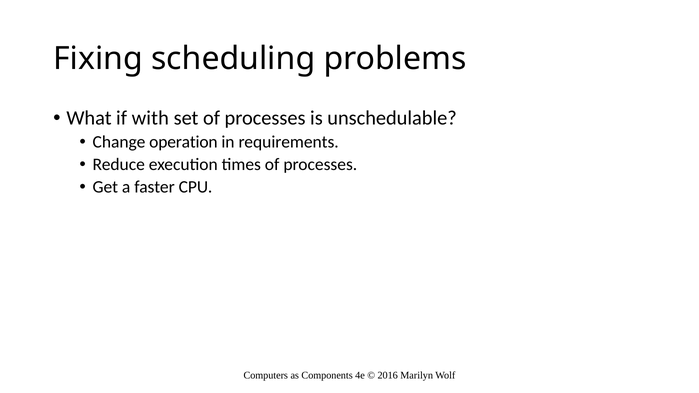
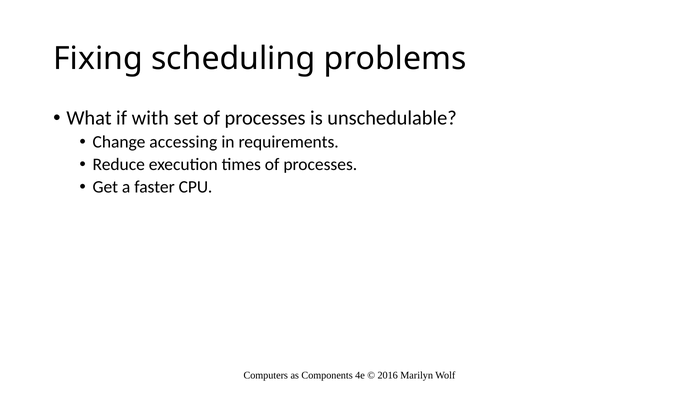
operation: operation -> accessing (183, 142)
